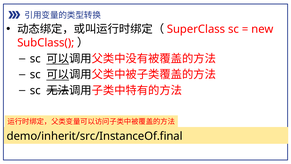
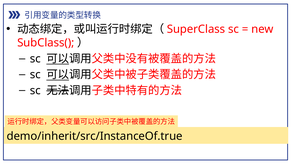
demo/inherit/src/InstanceOf.final: demo/inherit/src/InstanceOf.final -> demo/inherit/src/InstanceOf.true (95, 136)
